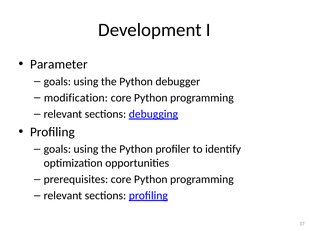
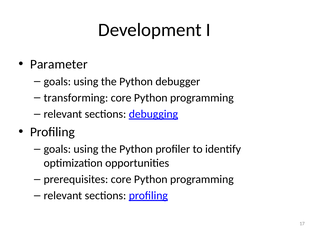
modification: modification -> transforming (76, 98)
